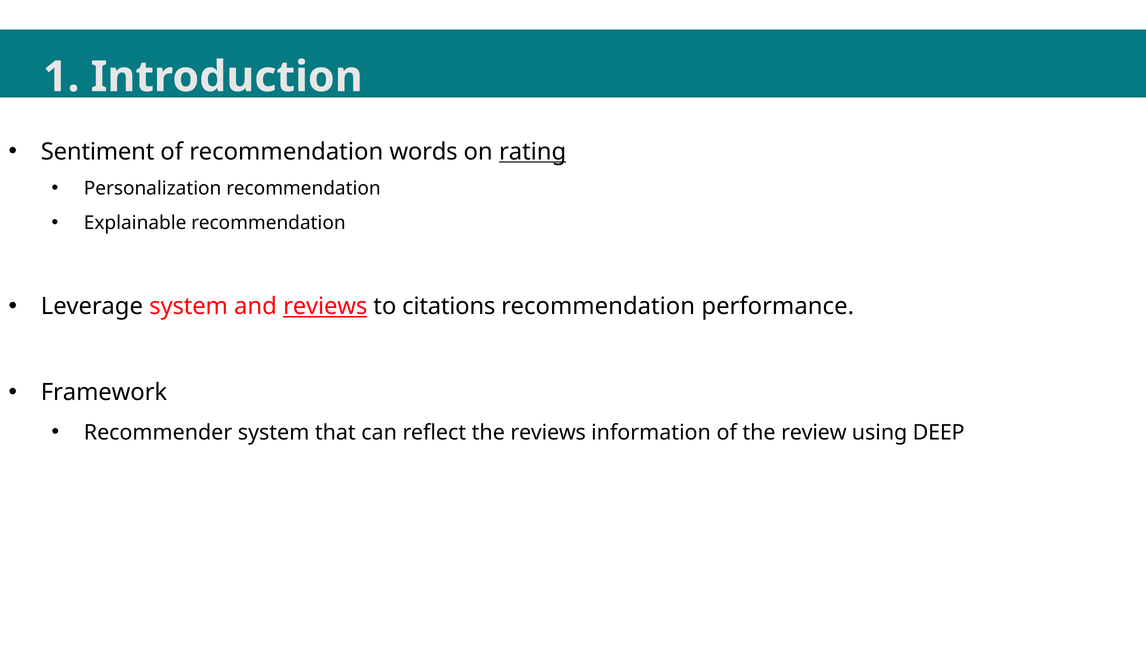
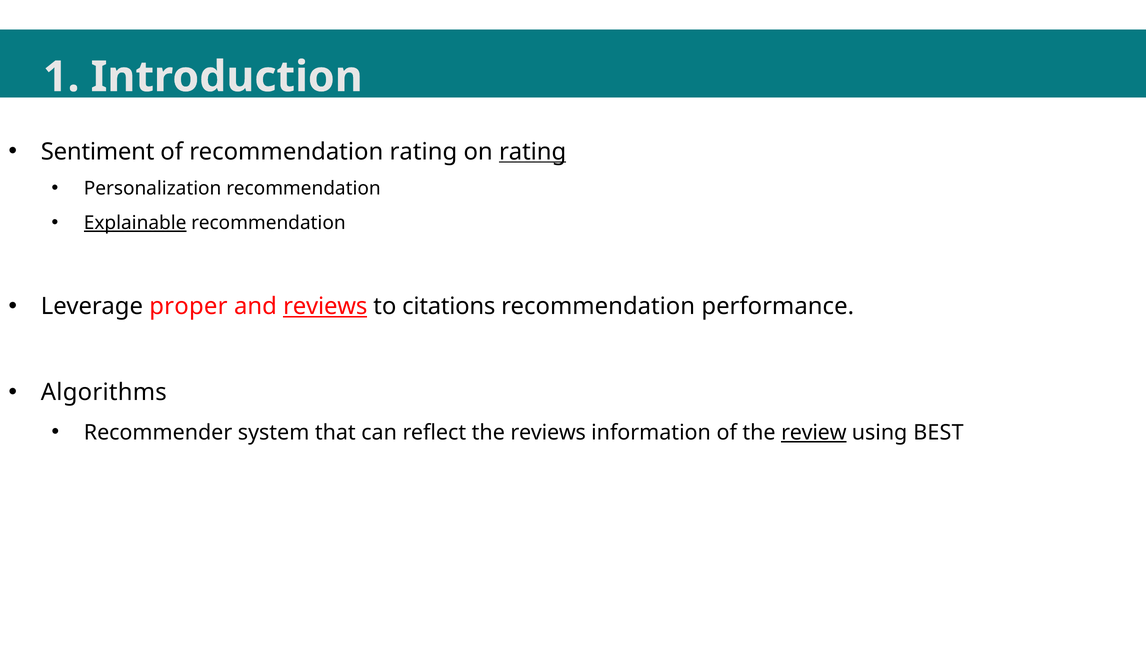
recommendation words: words -> rating (423, 152)
Explainable underline: none -> present (135, 223)
Leverage system: system -> proper (188, 306)
Framework: Framework -> Algorithms (104, 392)
review underline: none -> present (814, 432)
DEEP: DEEP -> BEST (938, 432)
